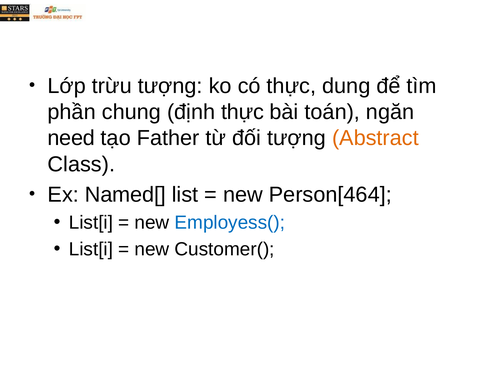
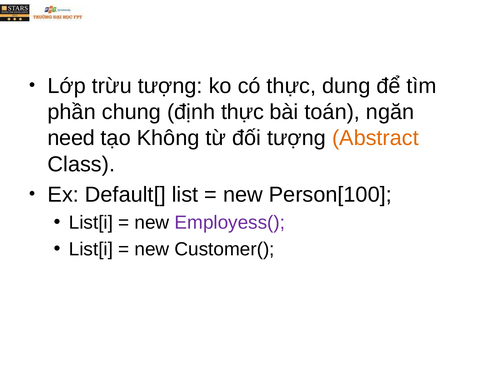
Father: Father -> Không (168, 138)
Named[: Named[ -> Default[ (125, 195)
Person[464: Person[464 -> Person[100 (330, 195)
Employess( colour: blue -> purple (230, 223)
